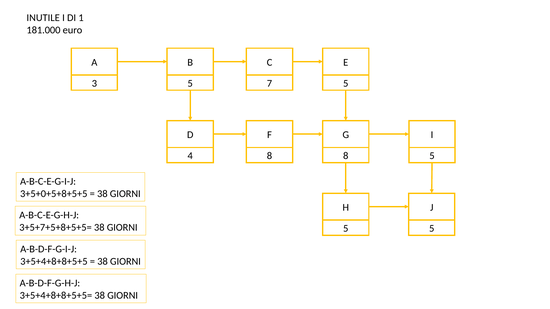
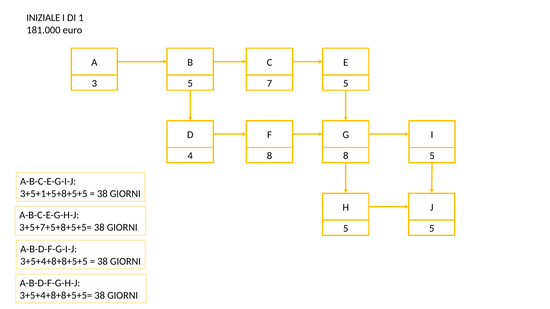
INUTILE: INUTILE -> INIZIALE (43, 18)
3+5+0+5+8+5+5: 3+5+0+5+8+5+5 -> 3+5+1+5+8+5+5 (54, 194)
